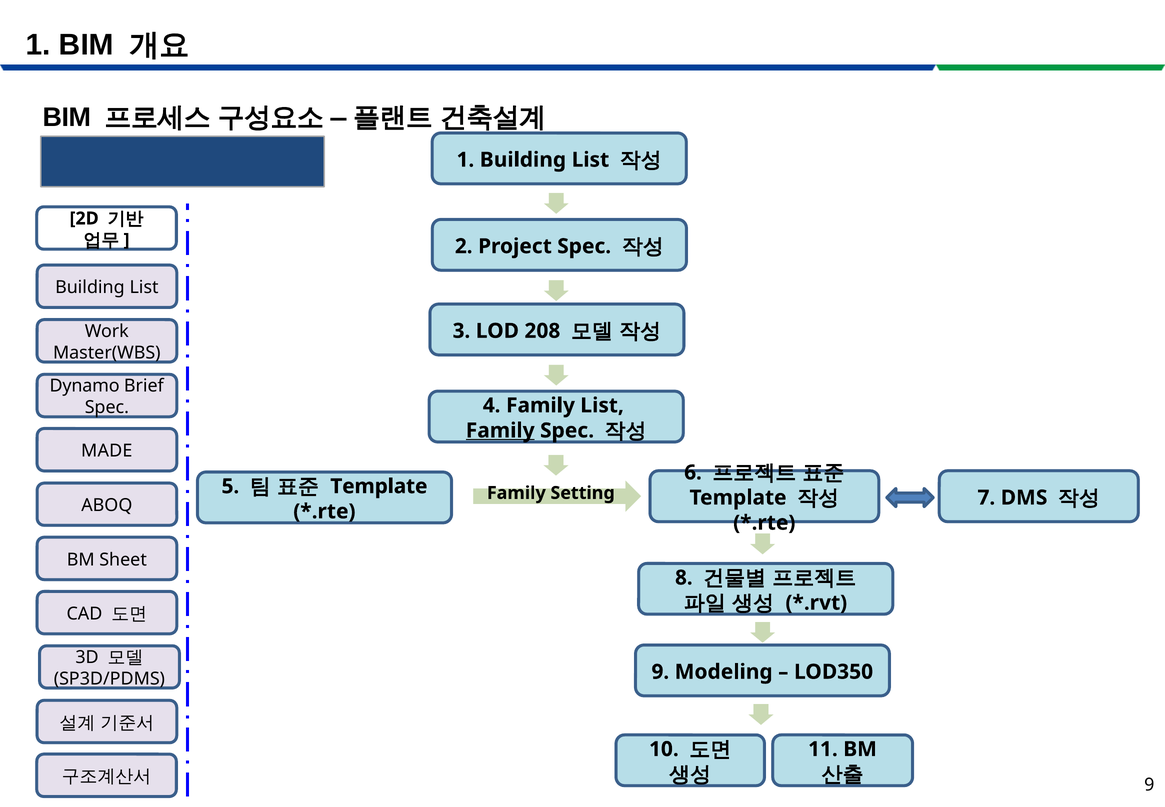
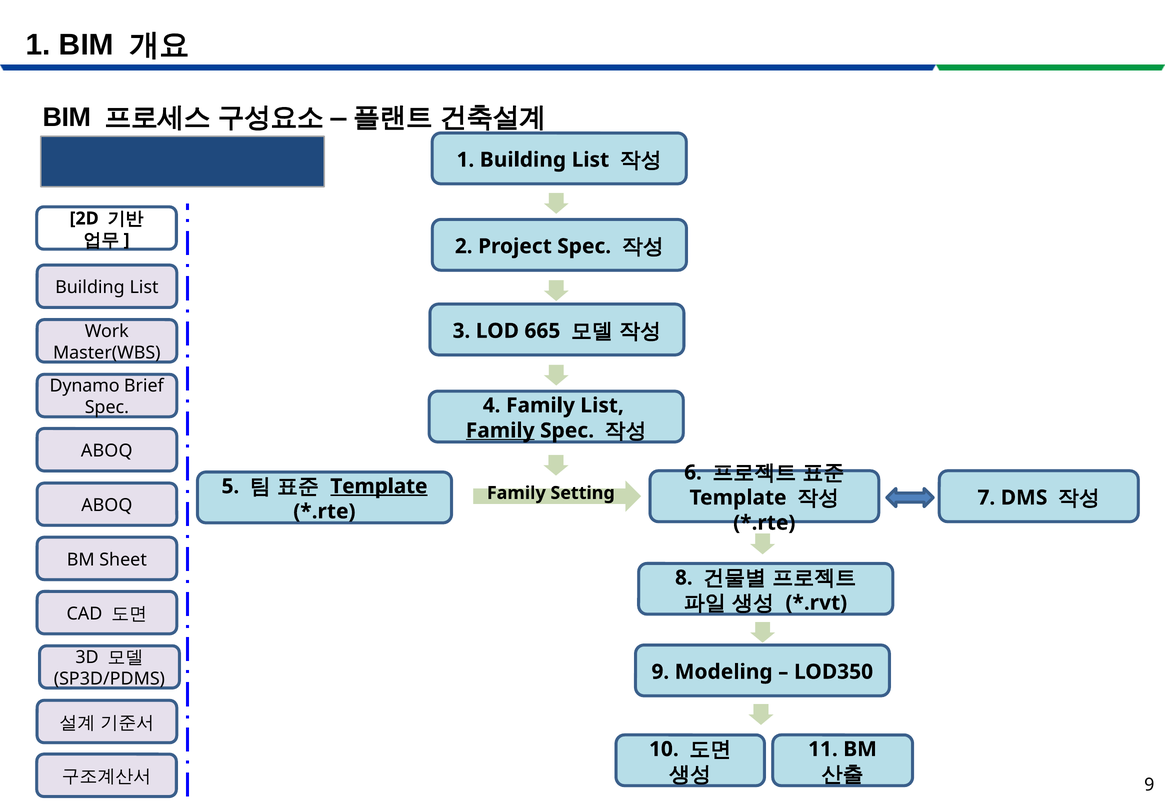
208: 208 -> 665 (542, 331)
MADE: MADE -> ABOQ (107, 451)
Template underline: none -> present (379, 486)
